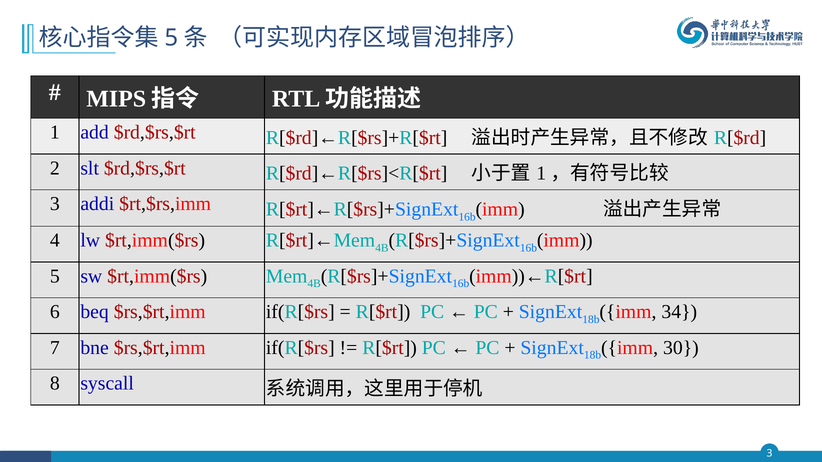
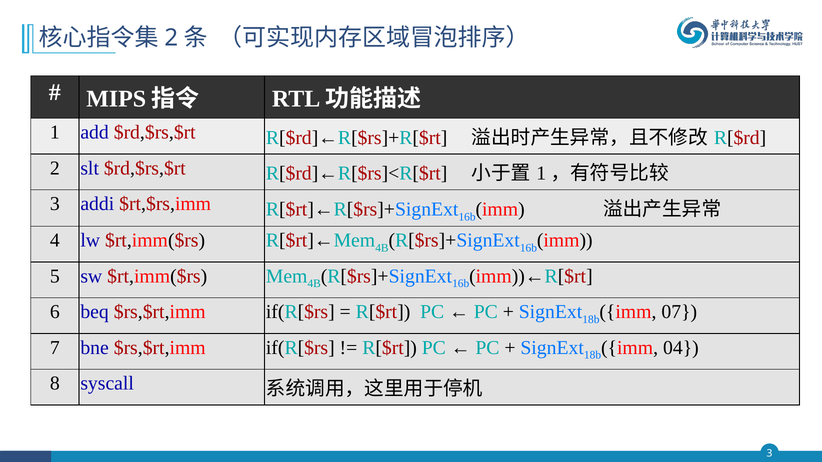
5: 5 -> 2 (171, 38)
34: 34 -> 07 (679, 312)
30: 30 -> 04 (681, 348)
